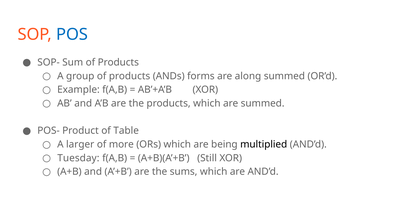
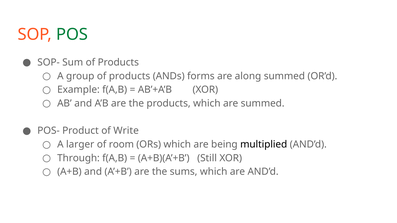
POS colour: blue -> green (72, 34)
Table: Table -> Write (126, 131)
more: more -> room (121, 145)
Tuesday: Tuesday -> Through (78, 158)
